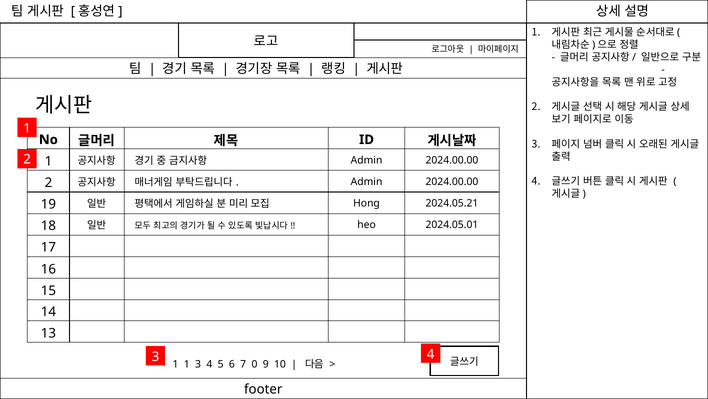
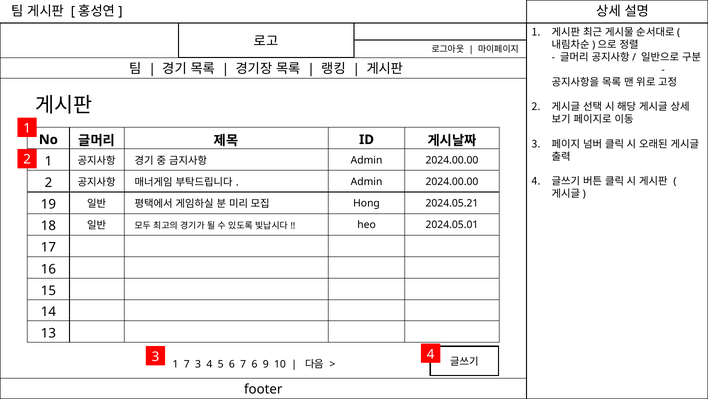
1 1: 1 -> 7 (187, 363)
7 0: 0 -> 6 (254, 363)
